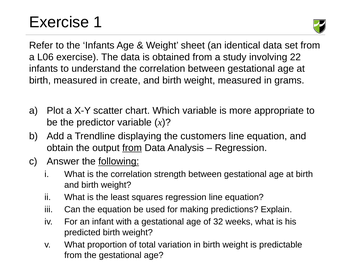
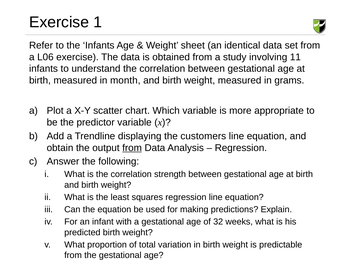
22: 22 -> 11 (295, 57)
create: create -> month (125, 81)
following underline: present -> none (119, 161)
